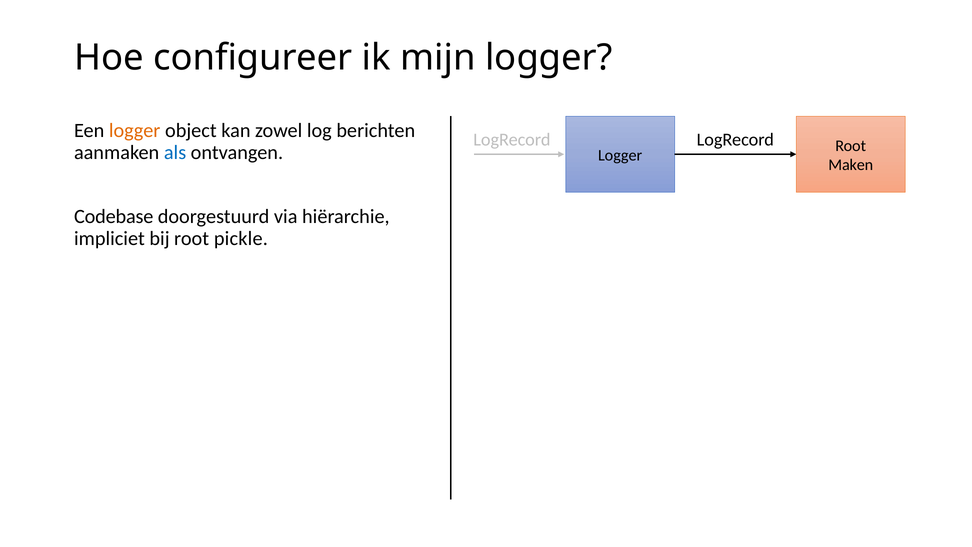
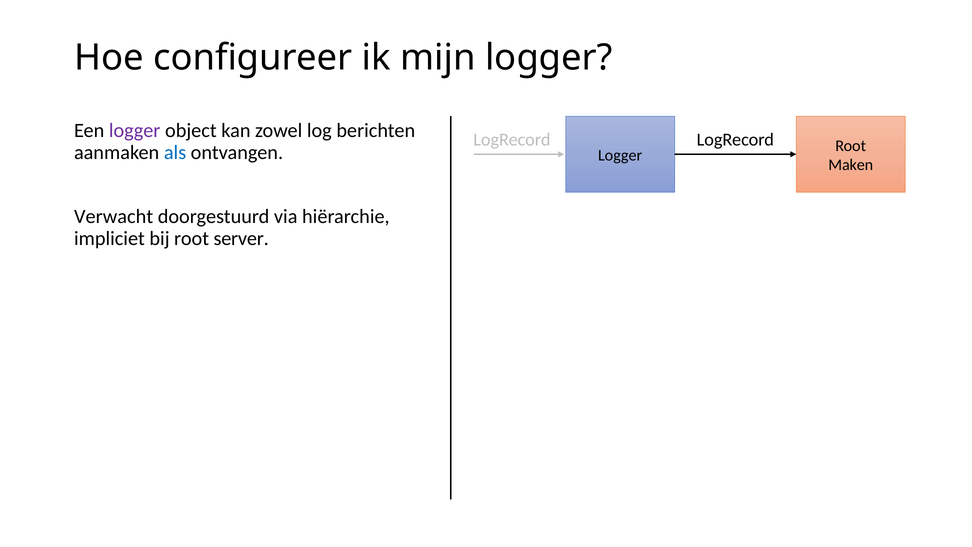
logger colour: orange -> purple (135, 131)
Codebase: Codebase -> Verwacht (114, 217)
pickle: pickle -> server (241, 238)
